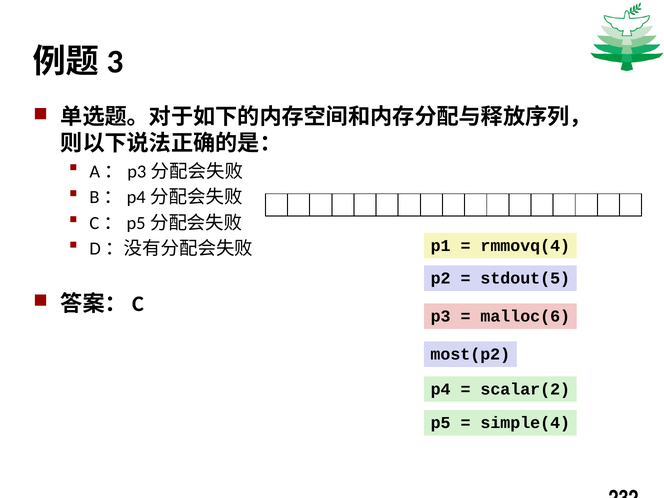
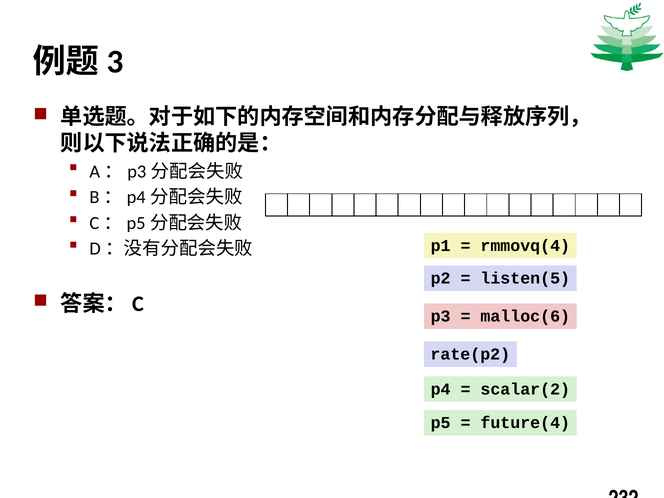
stdout(5: stdout(5 -> listen(5 (525, 278)
most(p2: most(p2 -> rate(p2 (470, 354)
simple(4: simple(4 -> future(4 (525, 423)
